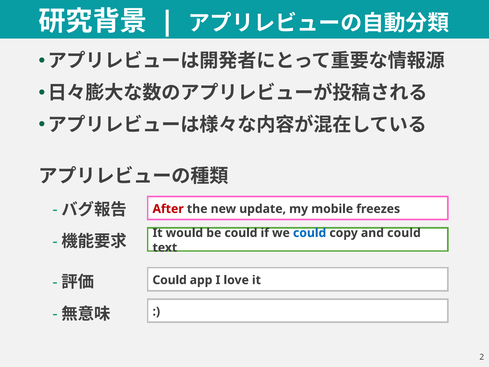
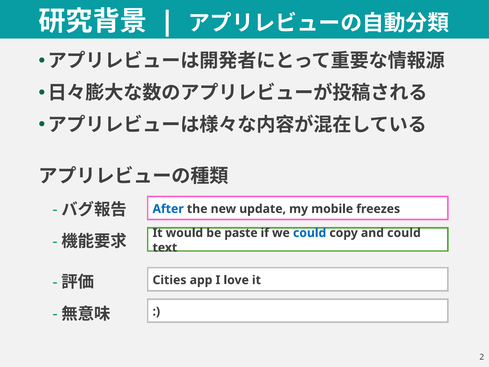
After colour: red -> blue (168, 209)
be could: could -> paste (241, 233)
Could: Could -> Cities (170, 280)
